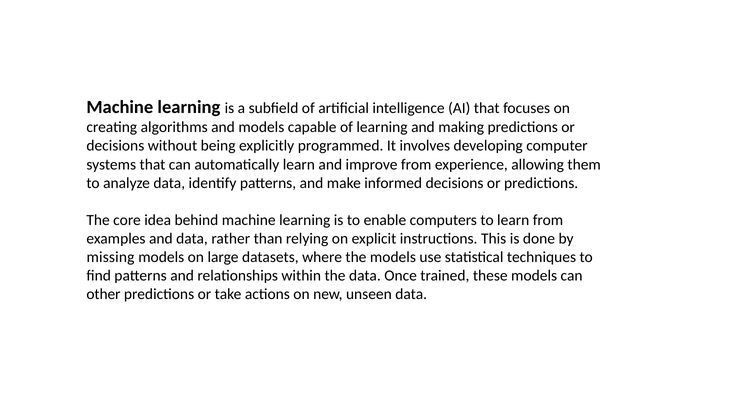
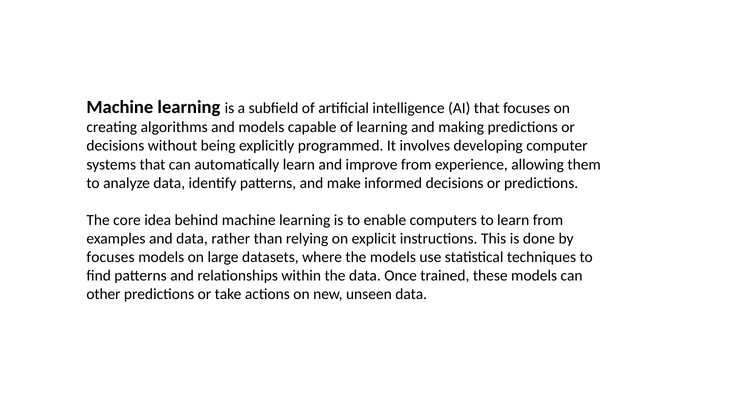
missing: missing -> focuses (111, 257)
